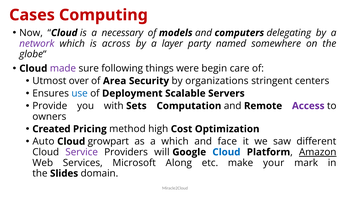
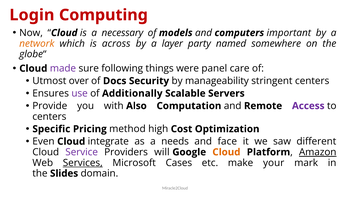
Cases: Cases -> Login (32, 15)
delegating: delegating -> important (289, 33)
network colour: purple -> orange (37, 43)
begin: begin -> panel (214, 68)
Area: Area -> Docs (115, 81)
organizations: organizations -> manageability (217, 81)
use colour: blue -> purple (80, 93)
Deployment: Deployment -> Additionally (132, 93)
Sets: Sets -> Also (136, 106)
owners: owners -> centers (49, 116)
Created: Created -> Specific (51, 129)
Auto: Auto -> Even (43, 141)
growpart: growpart -> integrate (108, 141)
a which: which -> needs (175, 141)
Cloud colour: blue -> orange (226, 152)
Services underline: none -> present (83, 163)
Along: Along -> Cases (179, 163)
